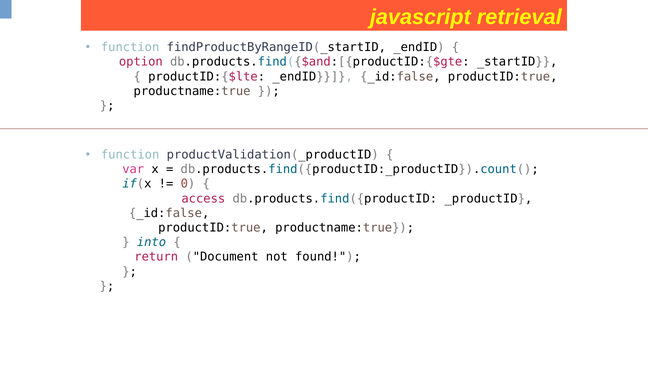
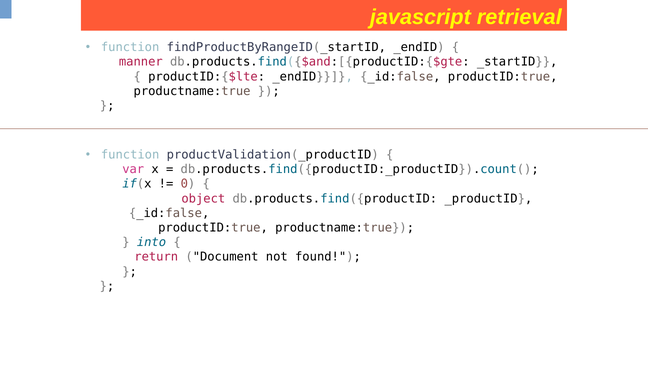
option: option -> manner (141, 62)
access: access -> object (203, 198)
